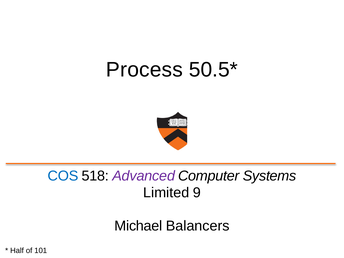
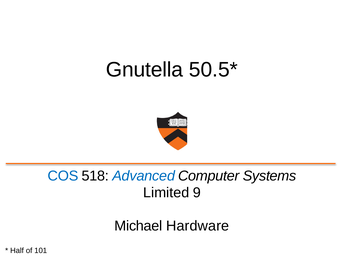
Process: Process -> Gnutella (145, 70)
Advanced colour: purple -> blue (144, 176)
Balancers: Balancers -> Hardware (198, 226)
